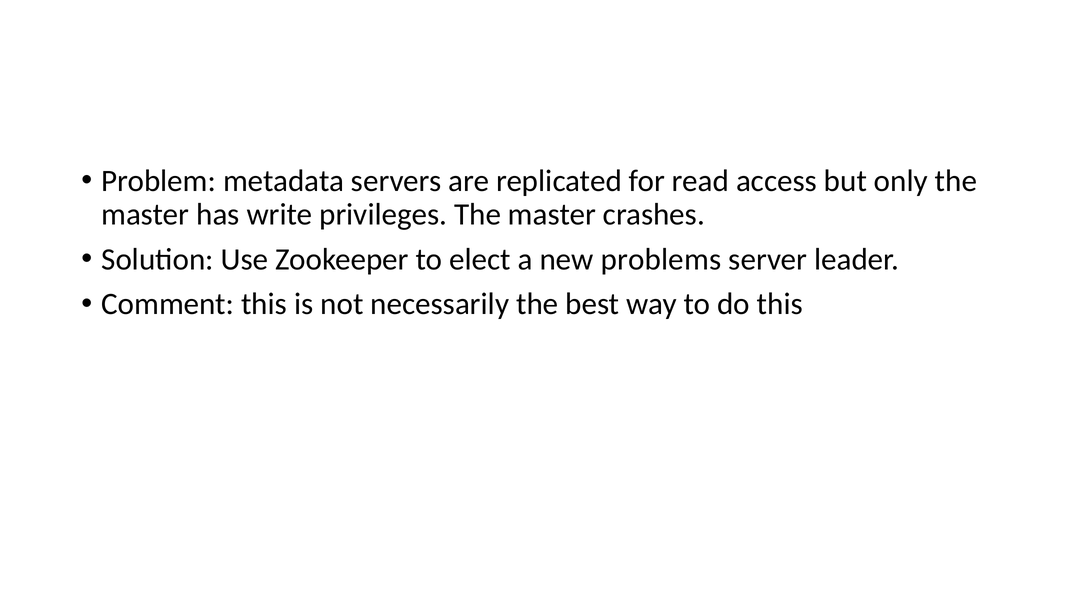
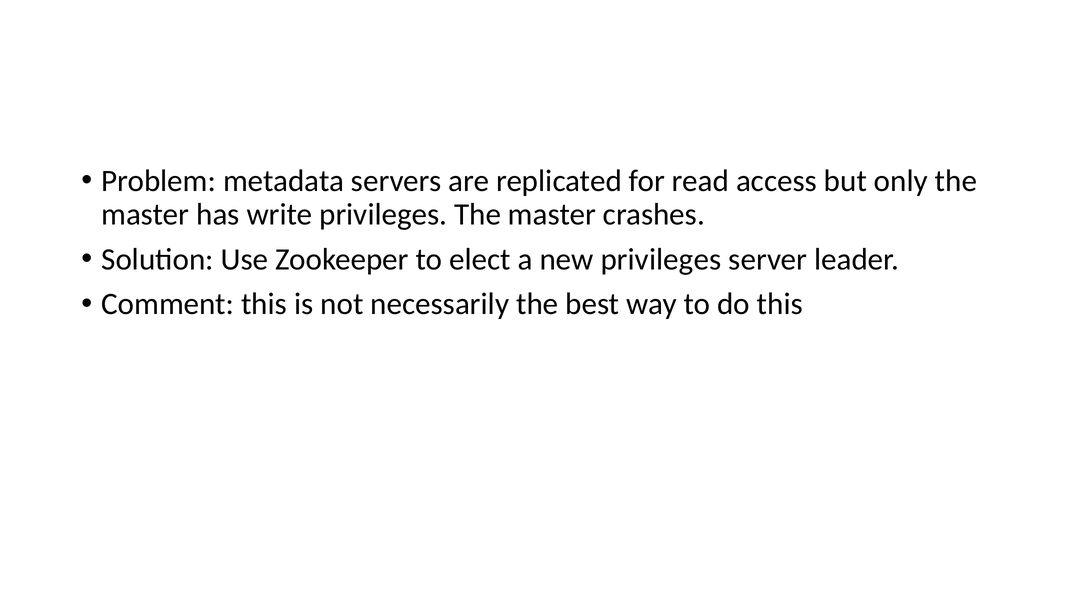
new problems: problems -> privileges (661, 259)
